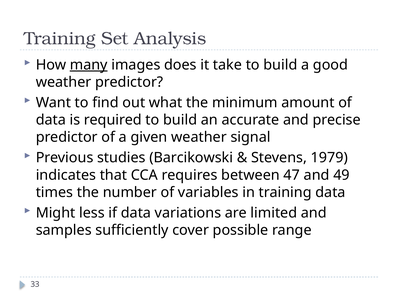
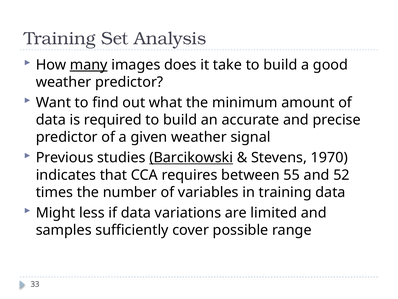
Barcikowski underline: none -> present (191, 157)
1979: 1979 -> 1970 (329, 157)
47: 47 -> 55 (292, 175)
49: 49 -> 52 (341, 175)
